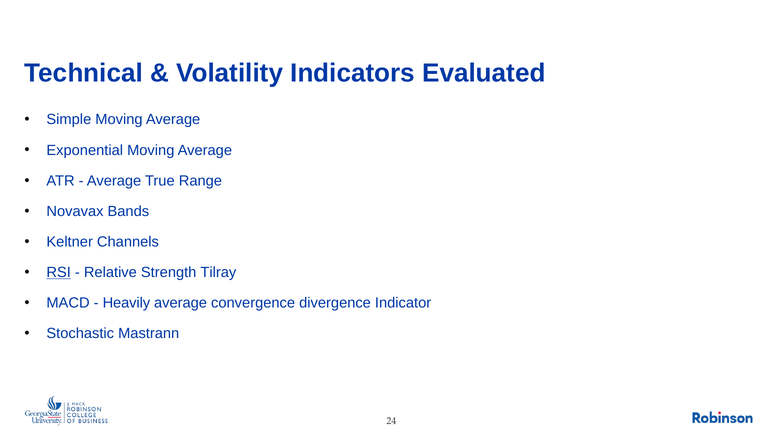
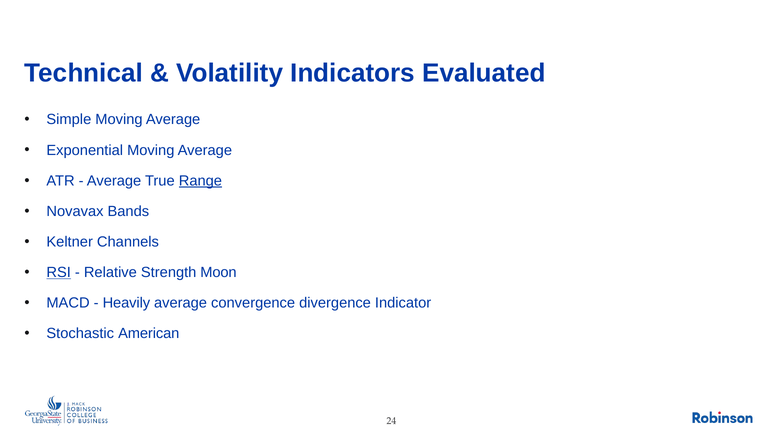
Range underline: none -> present (200, 181)
Tilray: Tilray -> Moon (218, 272)
Mastrann: Mastrann -> American (149, 333)
